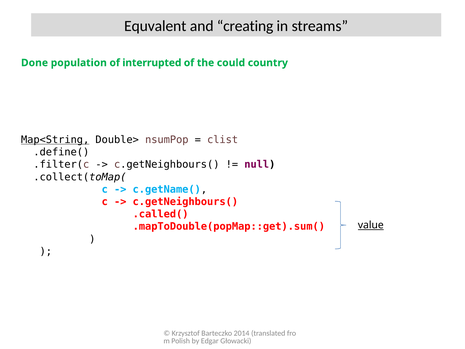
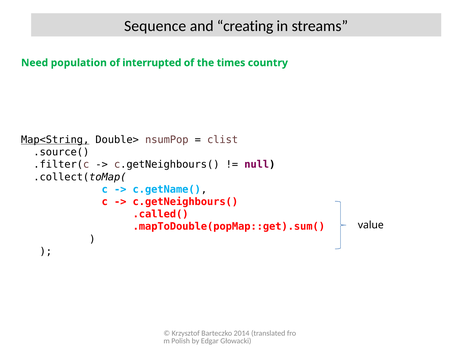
Equvalent: Equvalent -> Sequence (155, 26)
Done: Done -> Need (35, 63)
could: could -> times (231, 63)
.define(: .define( -> .source( (61, 152)
value underline: present -> none (371, 225)
